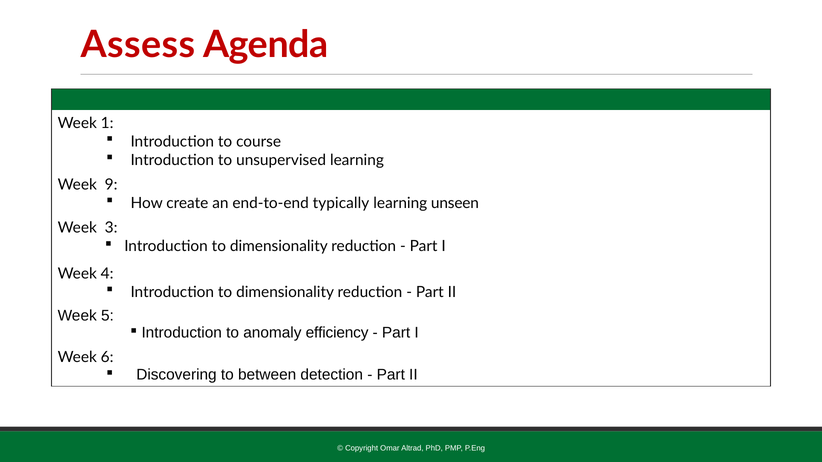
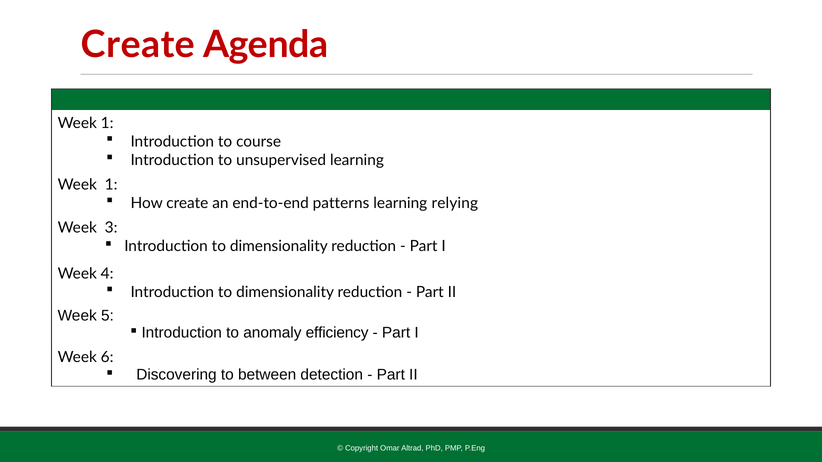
Assess: Assess -> Create (138, 45)
9: 9 -> 1 (111, 185)
typically: typically -> patterns (341, 203)
unseen: unseen -> relying (455, 203)
